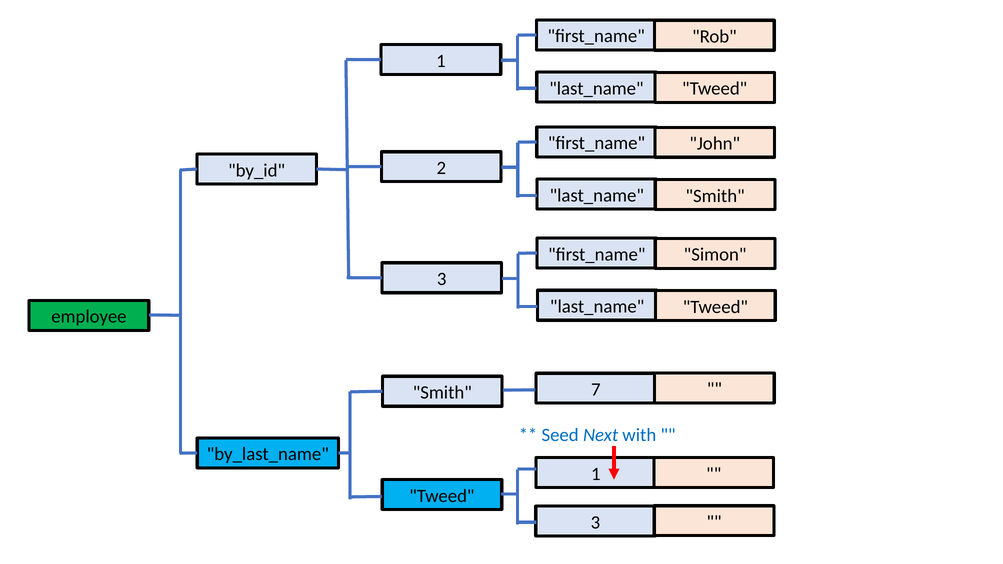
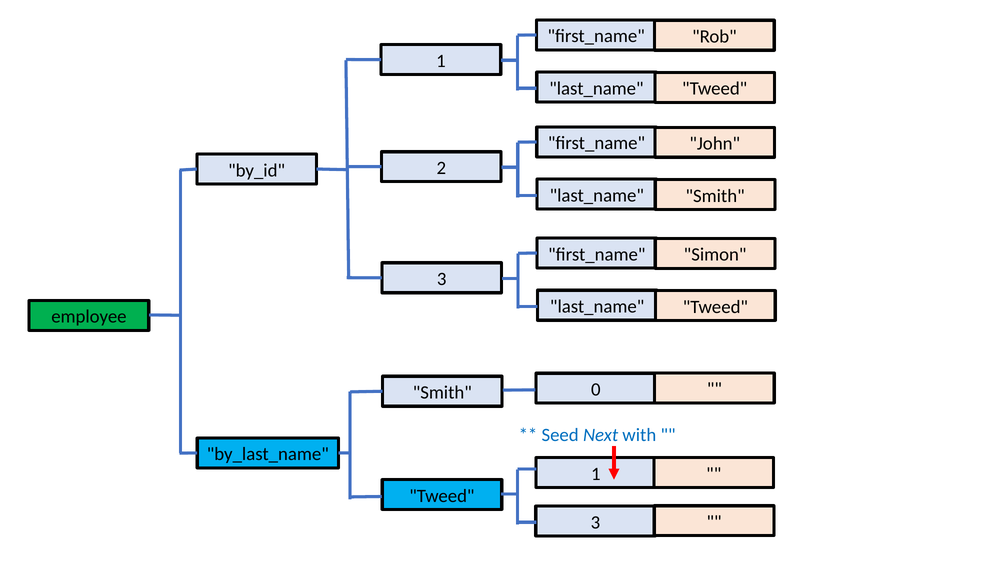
7: 7 -> 0 (596, 390)
